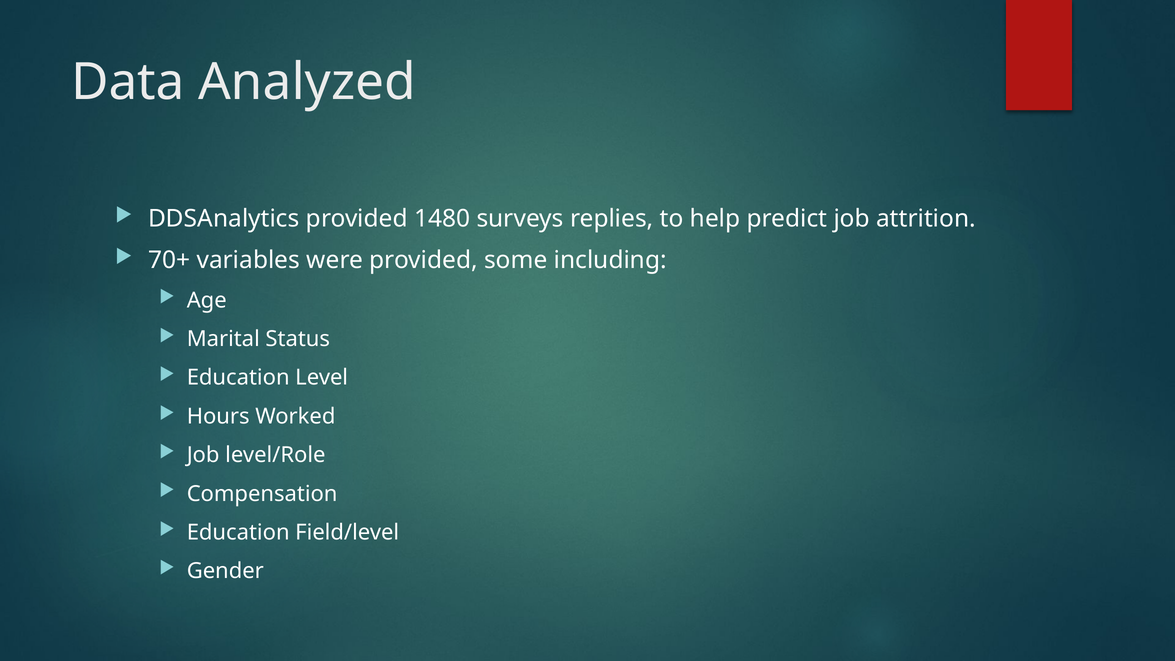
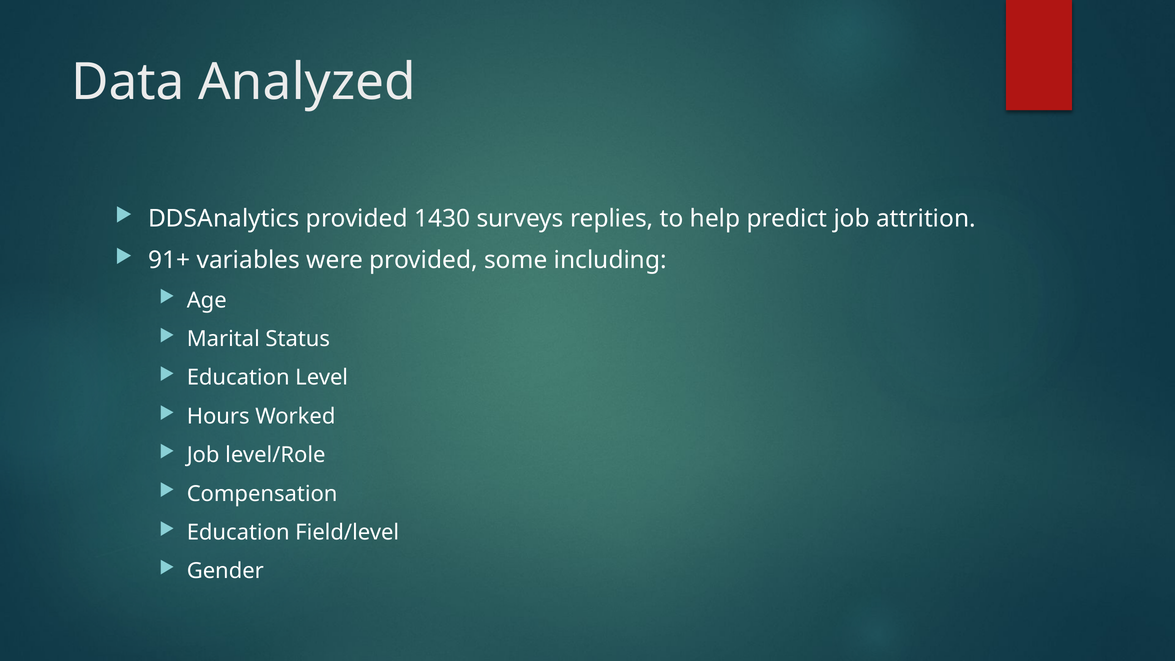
1480: 1480 -> 1430 (442, 219)
70+: 70+ -> 91+ (169, 260)
